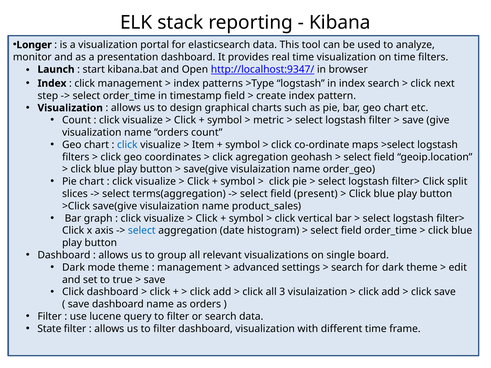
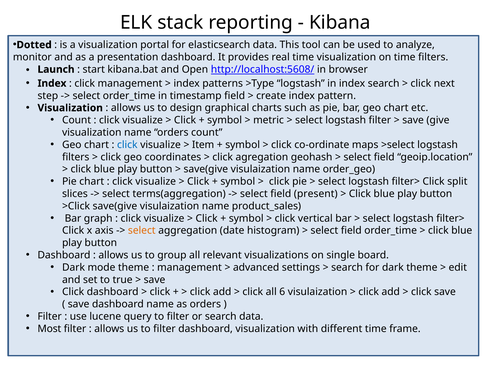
Longer: Longer -> Dotted (34, 45)
http://localhost:9347/: http://localhost:9347/ -> http://localhost:5608/ (263, 69)
select colour: blue -> orange (142, 231)
3: 3 -> 6 (282, 292)
State: State -> Most (49, 329)
